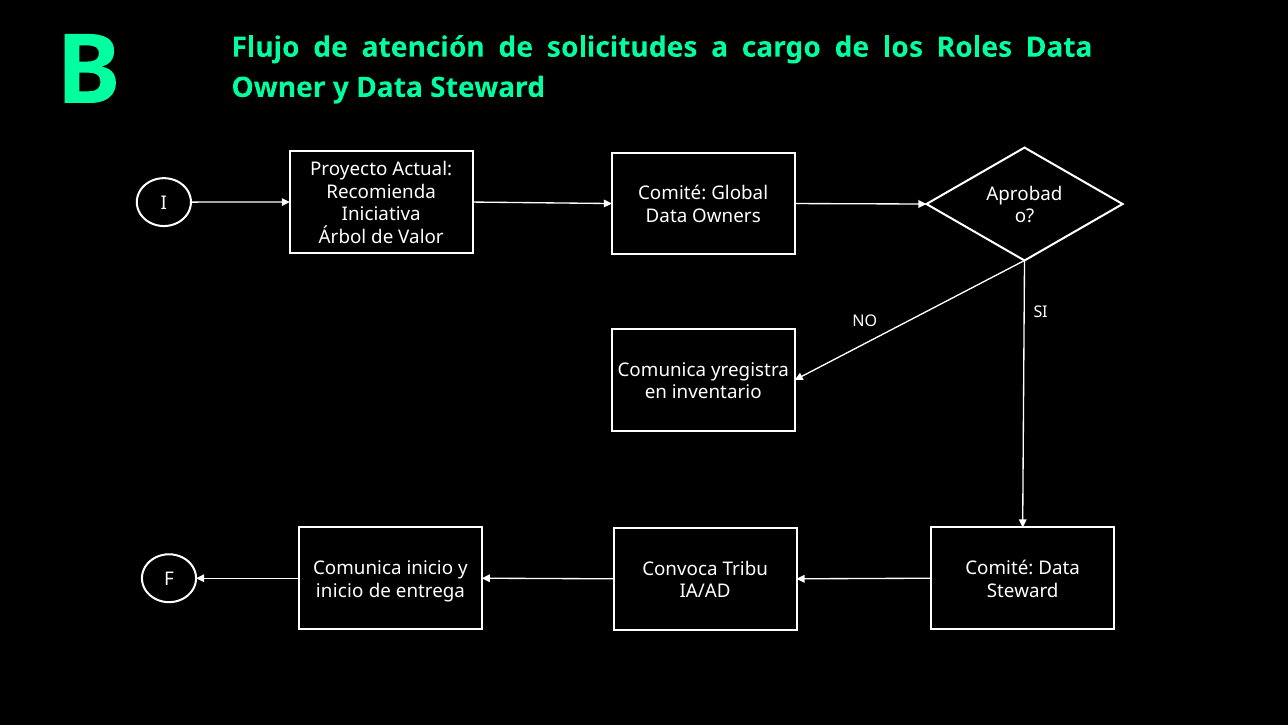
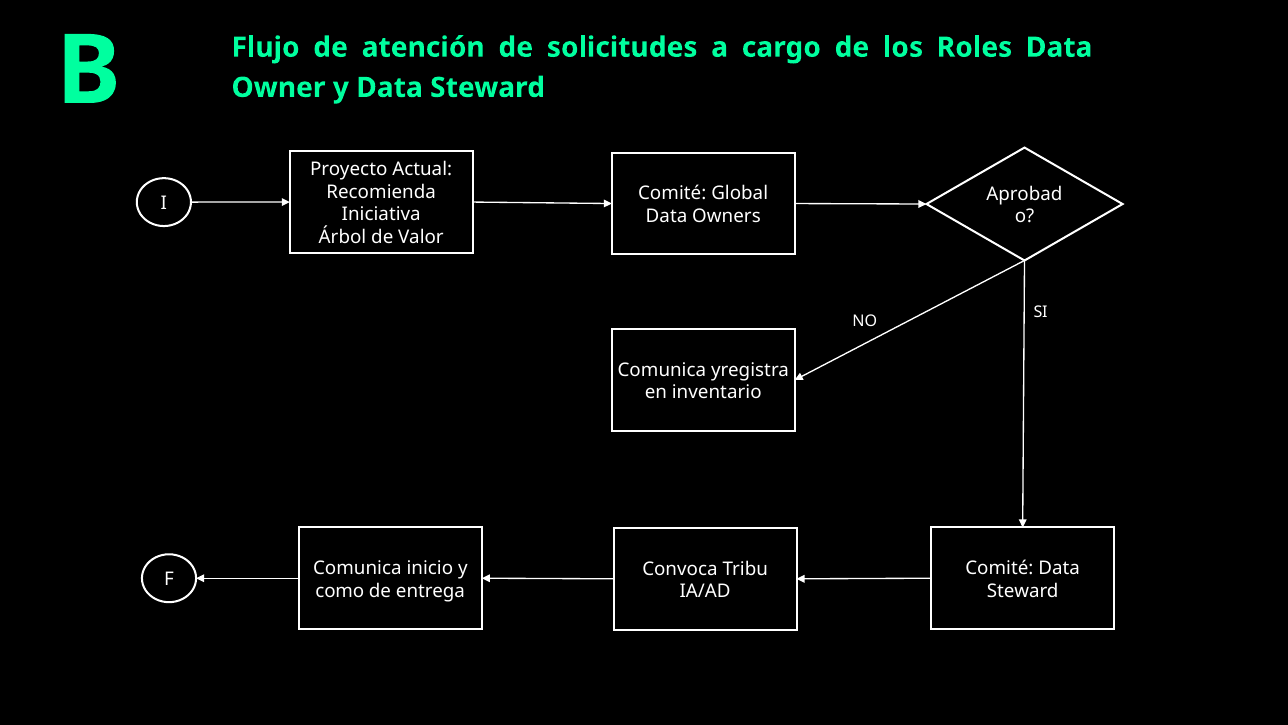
inicio: inicio -> como (340, 590)
